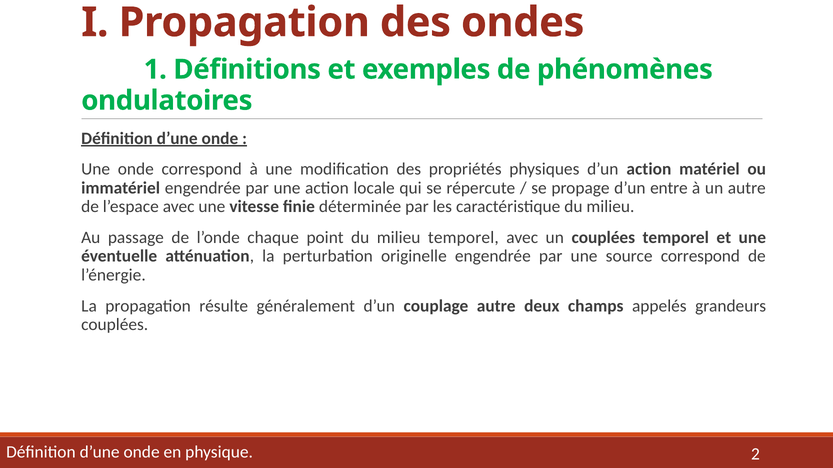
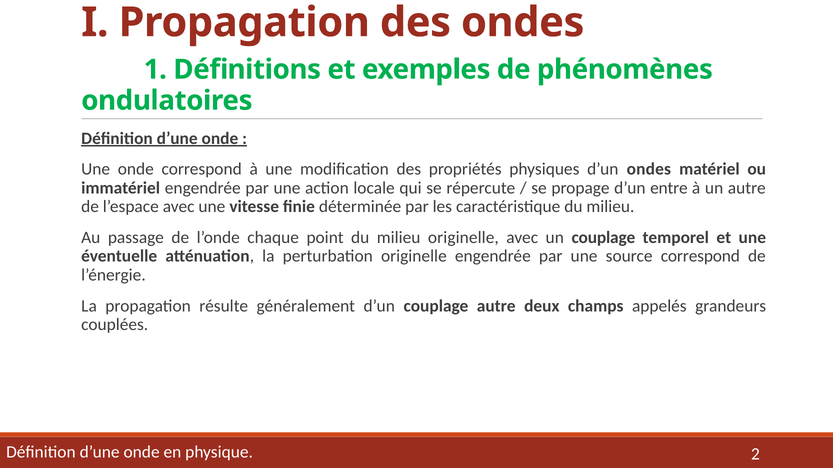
d’un action: action -> ondes (649, 169)
milieu temporel: temporel -> originelle (463, 238)
un couplées: couplées -> couplage (603, 238)
